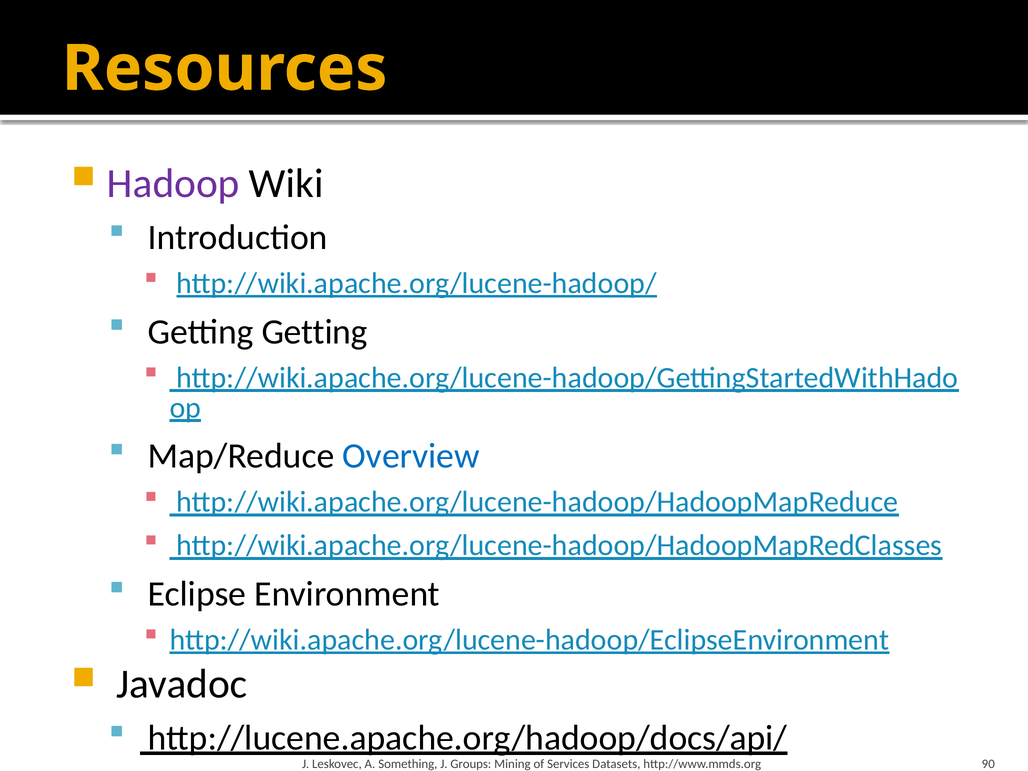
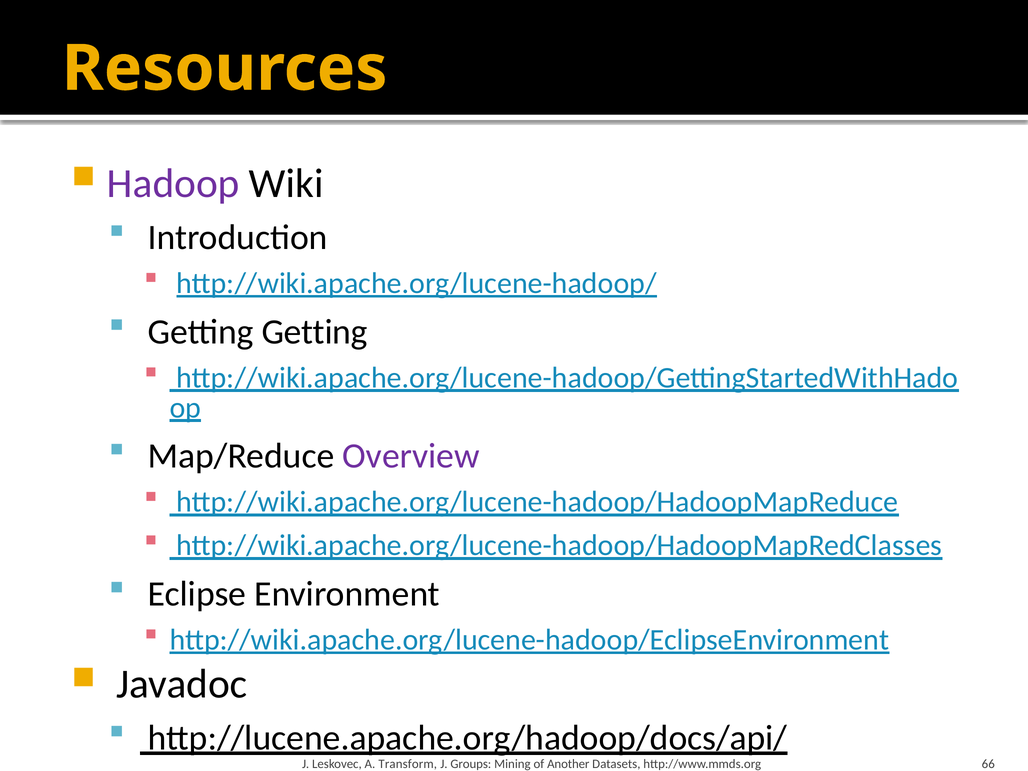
Overview colour: blue -> purple (411, 456)
Something: Something -> Transform (408, 764)
Services: Services -> Another (568, 764)
90: 90 -> 66 (988, 764)
